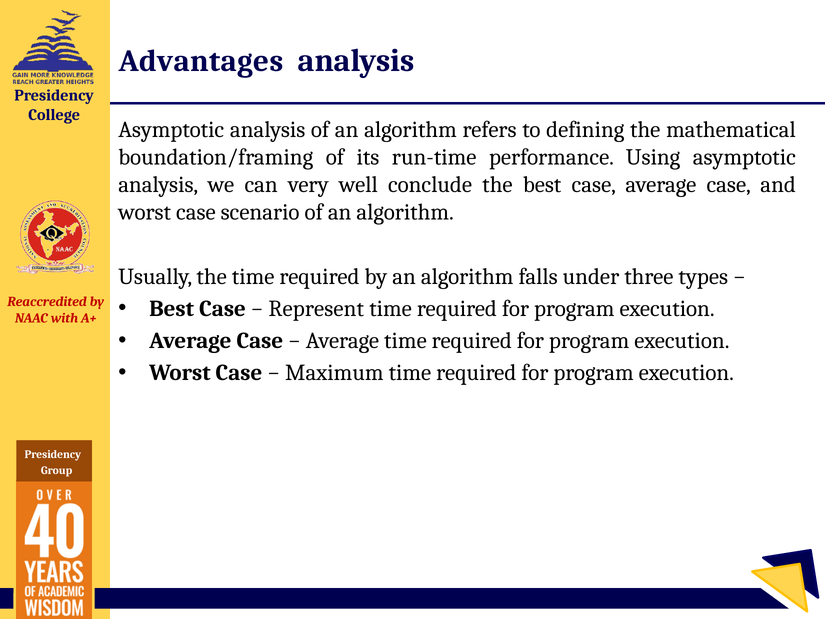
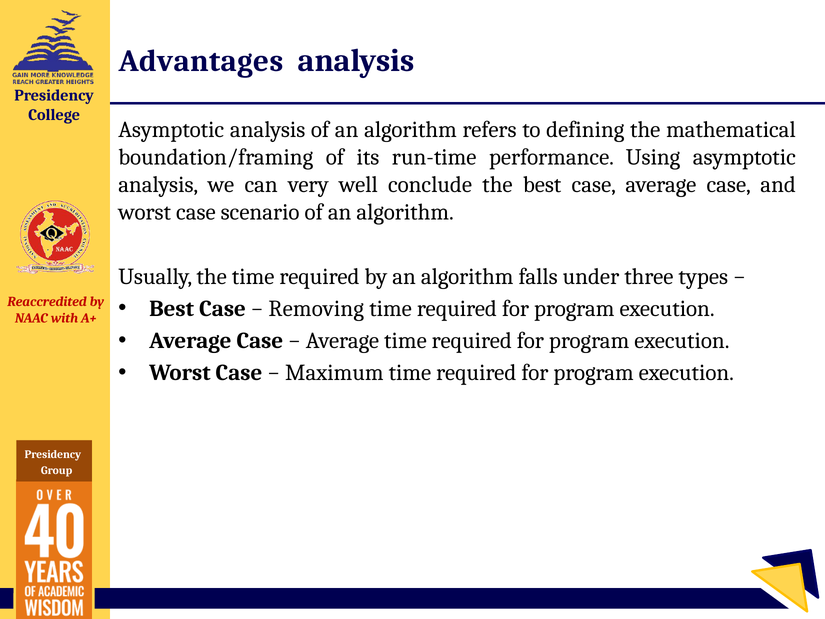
Represent: Represent -> Removing (316, 309)
